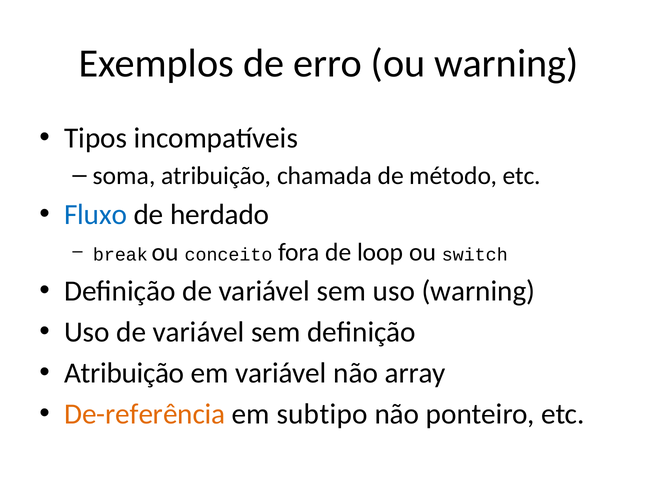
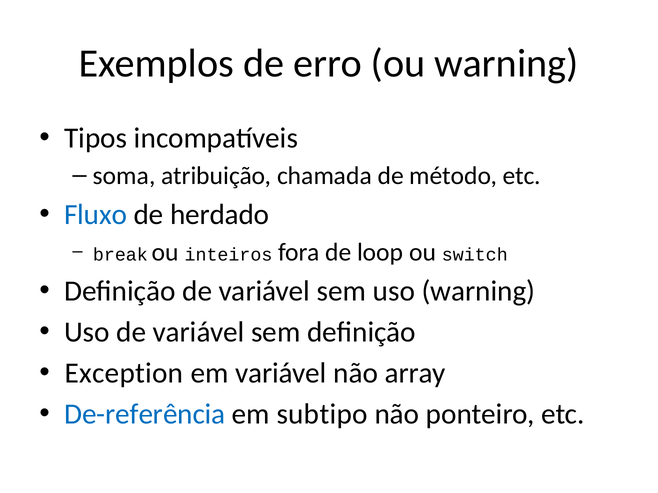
conceito: conceito -> inteiros (228, 255)
Atribuição: Atribuição -> Exception (124, 374)
De-referência colour: orange -> blue (145, 415)
